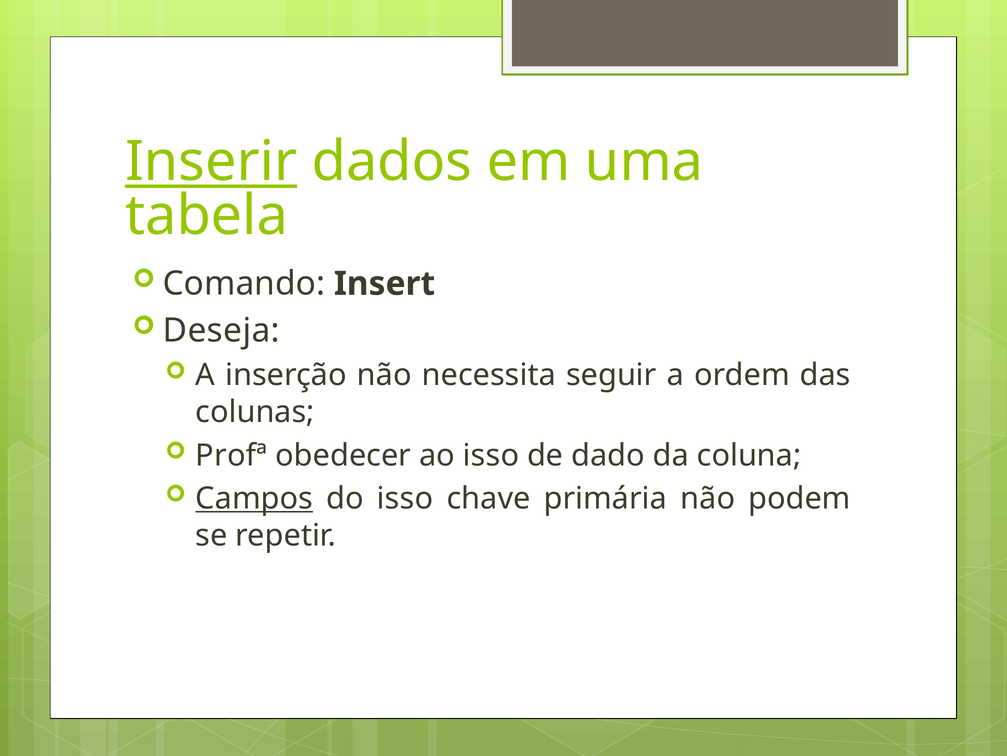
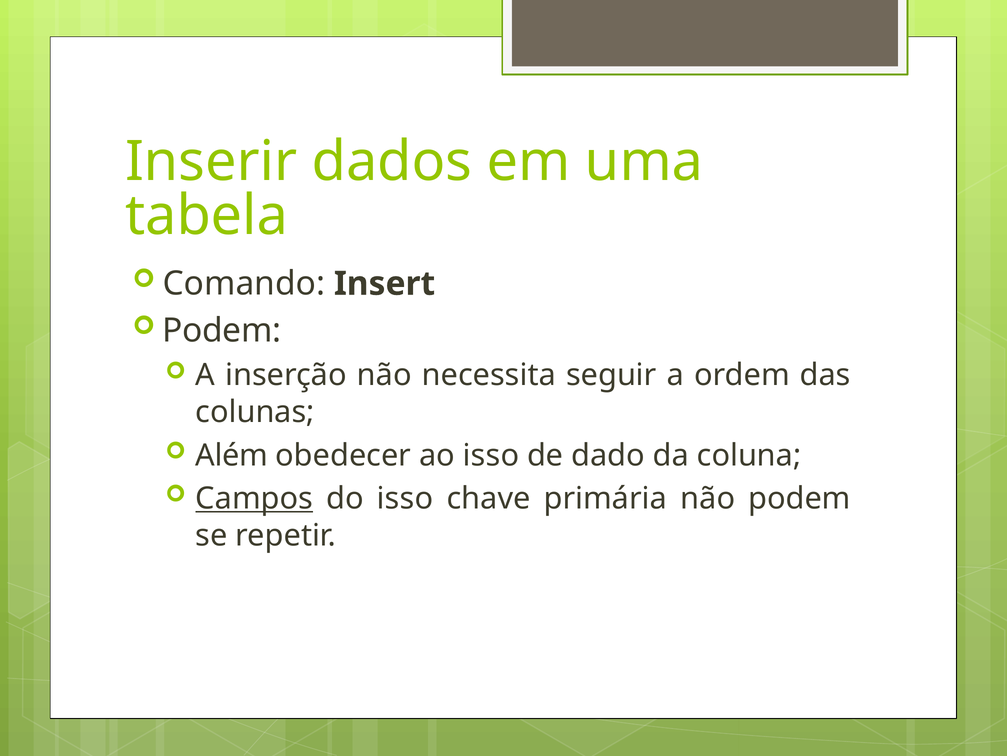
Inserir underline: present -> none (211, 162)
Deseja: Deseja -> Podem (222, 330)
Profª: Profª -> Além (232, 455)
